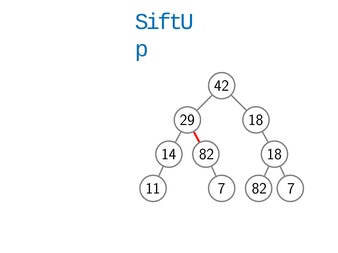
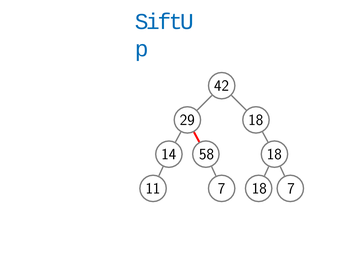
14 82: 82 -> 58 (207, 154)
7 82: 82 -> 18 (259, 189)
